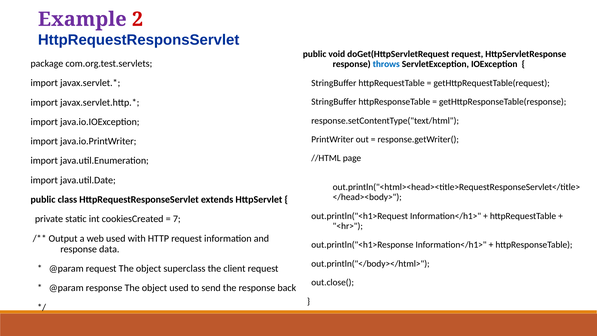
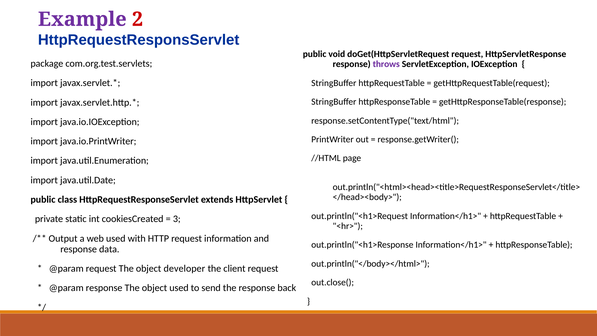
throws colour: blue -> purple (386, 64)
7: 7 -> 3 (177, 219)
superclass: superclass -> developer (184, 268)
